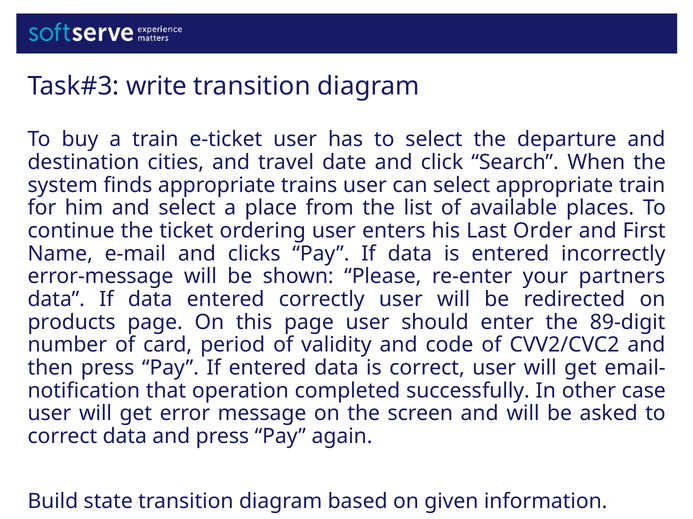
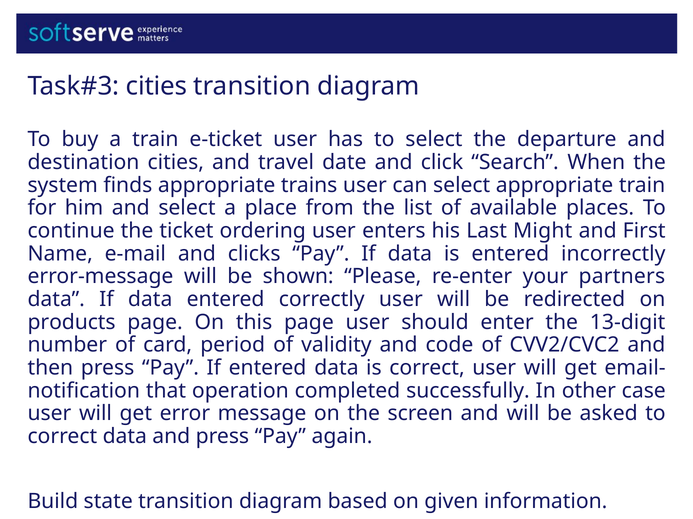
write: write -> cities (157, 86)
Order: Order -> Might (543, 231)
89-digit: 89-digit -> 13-digit (628, 323)
